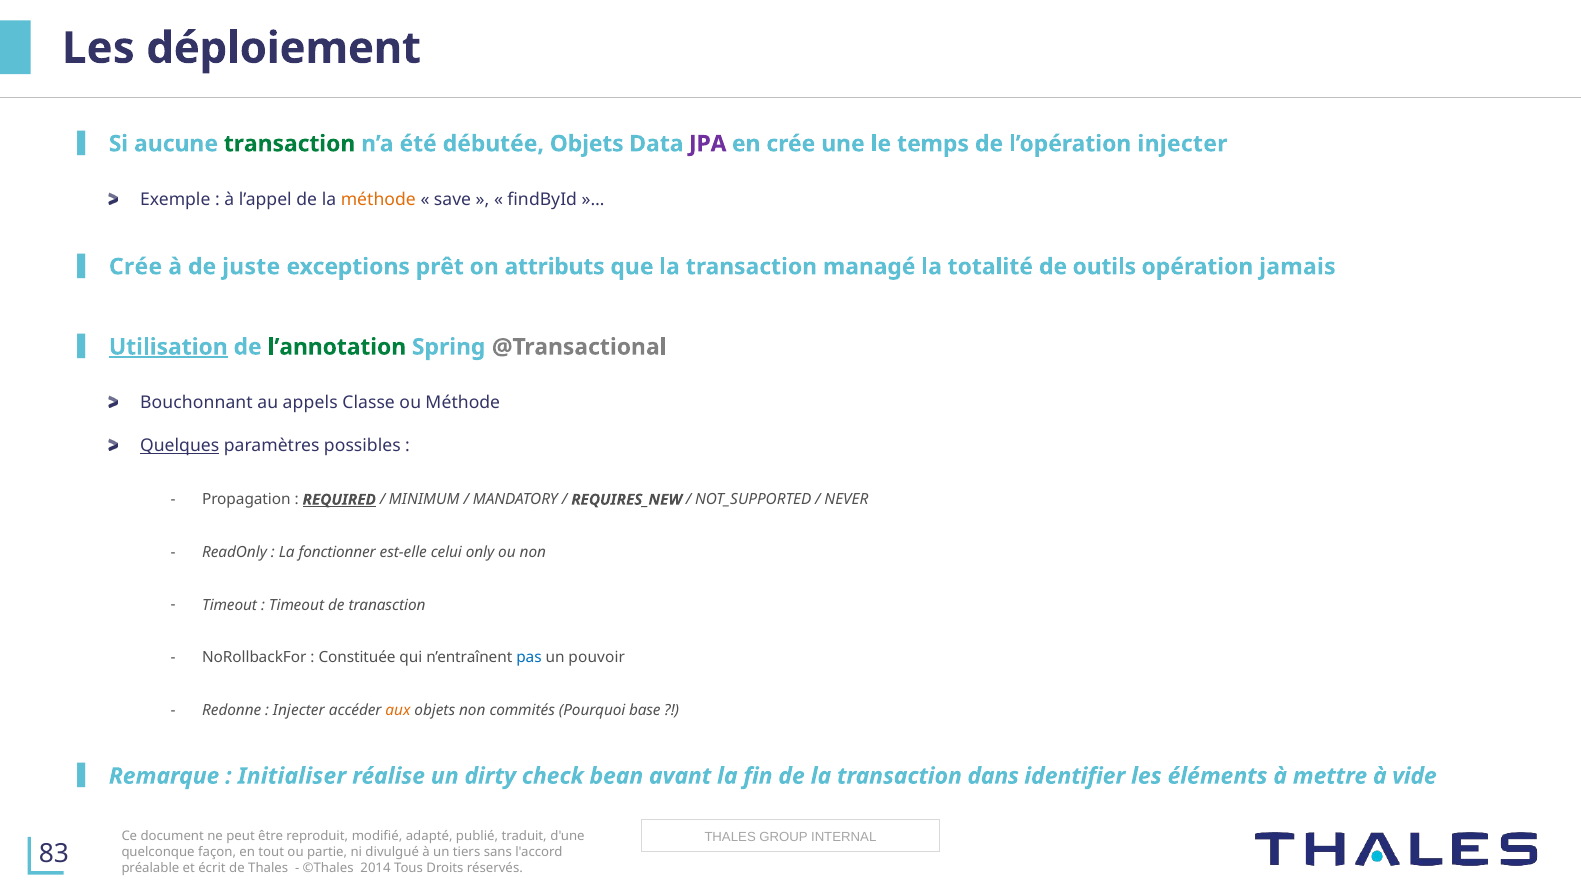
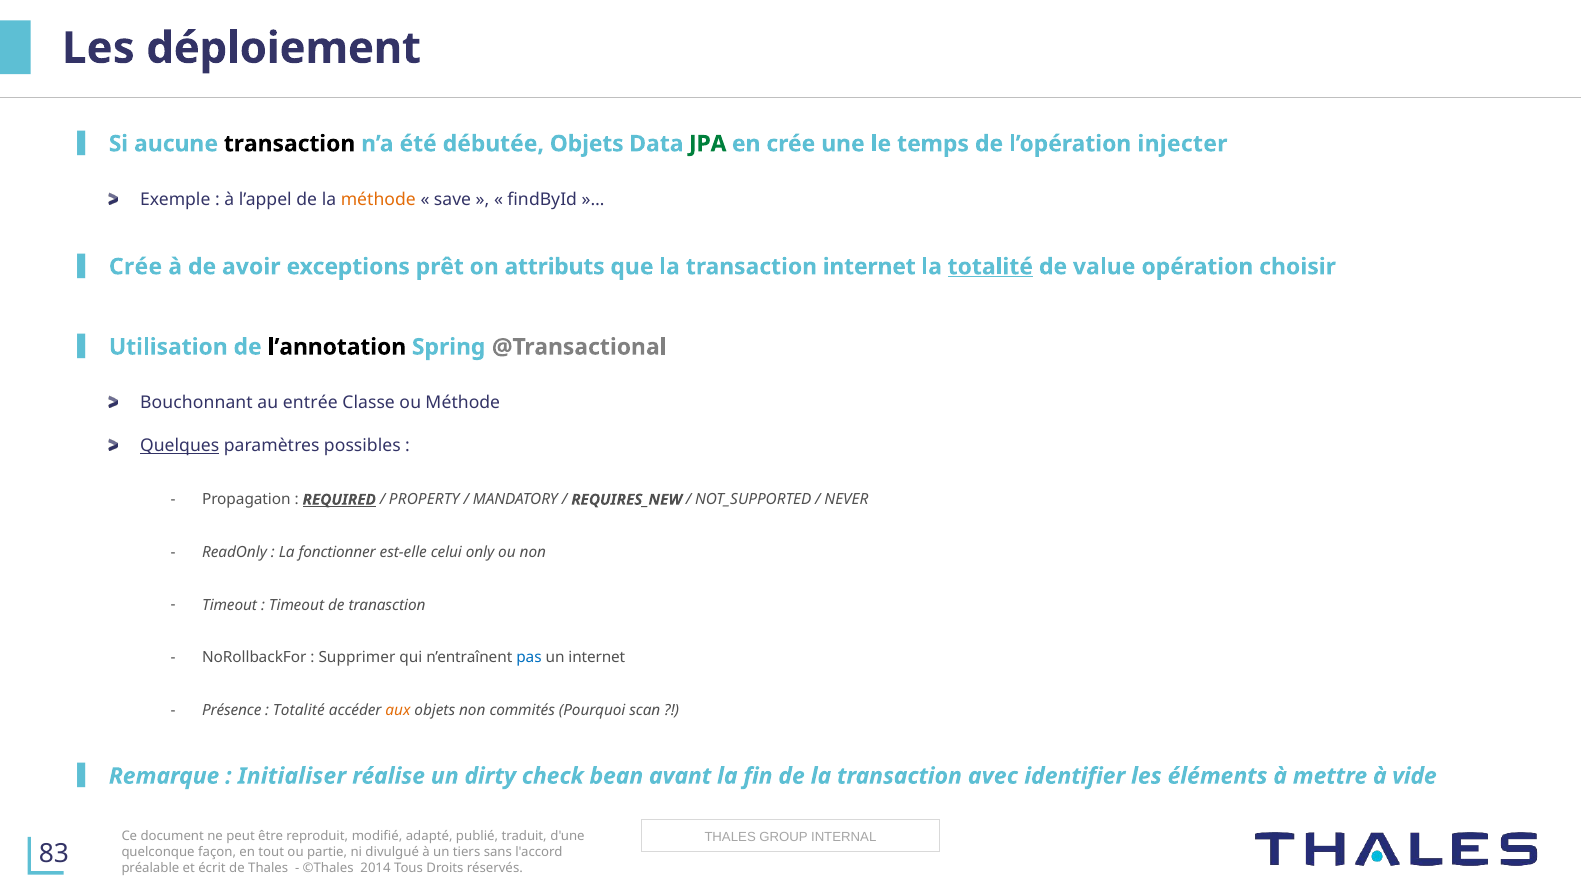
transaction colour: green -> black (290, 144)
JPA colour: purple -> green (708, 144)
juste: juste -> avoir (251, 267)
transaction managé: managé -> internet (869, 267)
totalité underline: none -> present (990, 267)
outils: outils -> value (1104, 267)
jamais: jamais -> choisir (1298, 267)
Utilisation underline: present -> none (168, 347)
l’annotation colour: green -> black (337, 347)
appels: appels -> entrée (310, 403)
MINIMUM: MINIMUM -> PROPERTY (424, 500)
Constituée: Constituée -> Supprimer (357, 658)
un pouvoir: pouvoir -> internet (597, 658)
Redonne: Redonne -> Présence (232, 711)
Injecter: Injecter -> Totalité (299, 711)
base: base -> scan (645, 711)
dans: dans -> avec (993, 776)
